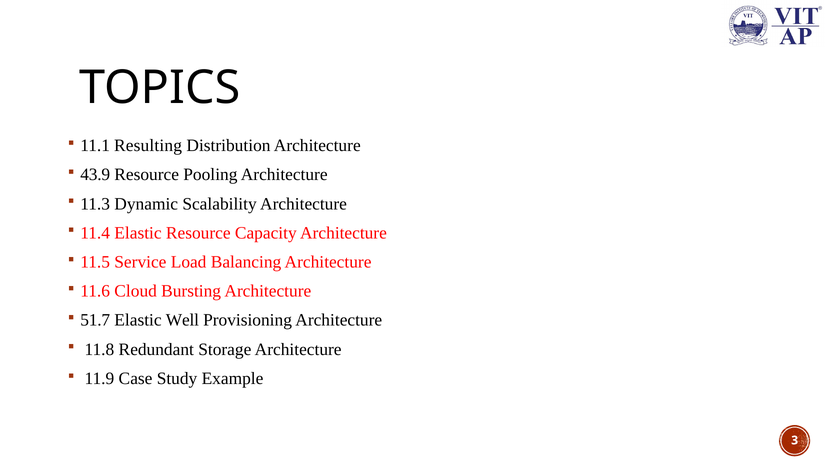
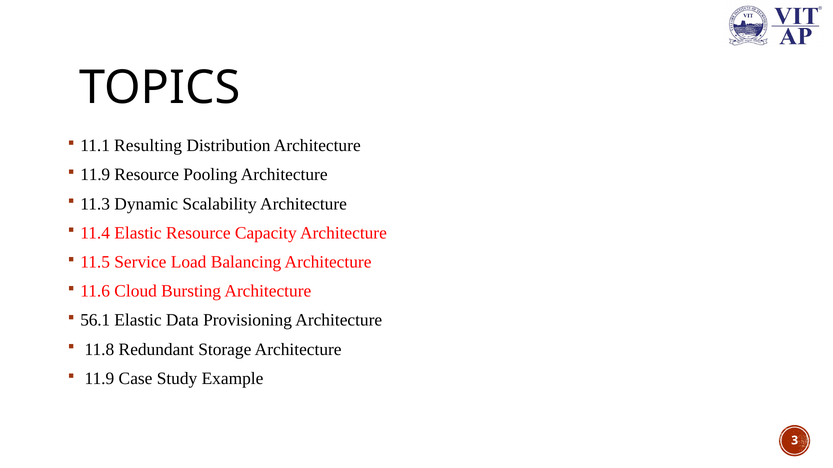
43.9: 43.9 -> 11.9 (95, 175)
51.7: 51.7 -> 56.1 (95, 321)
Well: Well -> Data (182, 321)
